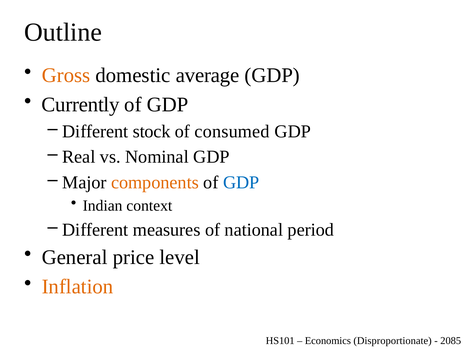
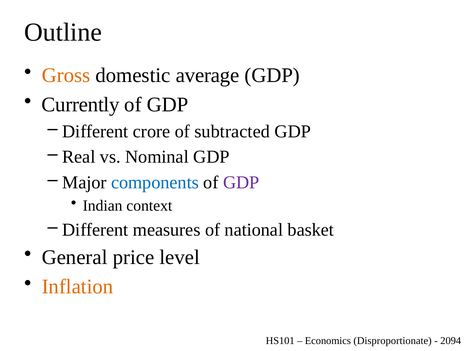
stock: stock -> crore (152, 131)
consumed: consumed -> subtracted (232, 131)
components colour: orange -> blue (155, 182)
GDP colour: blue -> purple (241, 182)
period: period -> basket (311, 230)
2085: 2085 -> 2094 (451, 341)
